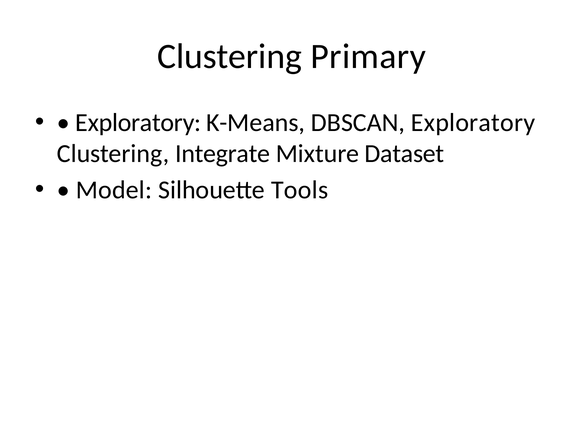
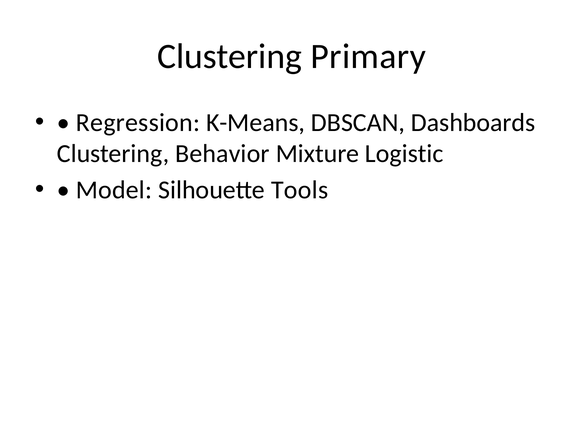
Exploratory: Exploratory -> Regression (138, 123)
DBSCAN Exploratory: Exploratory -> Dashboards (473, 123)
Integrate: Integrate -> Behavior (222, 154)
Dataset: Dataset -> Logistic (404, 154)
